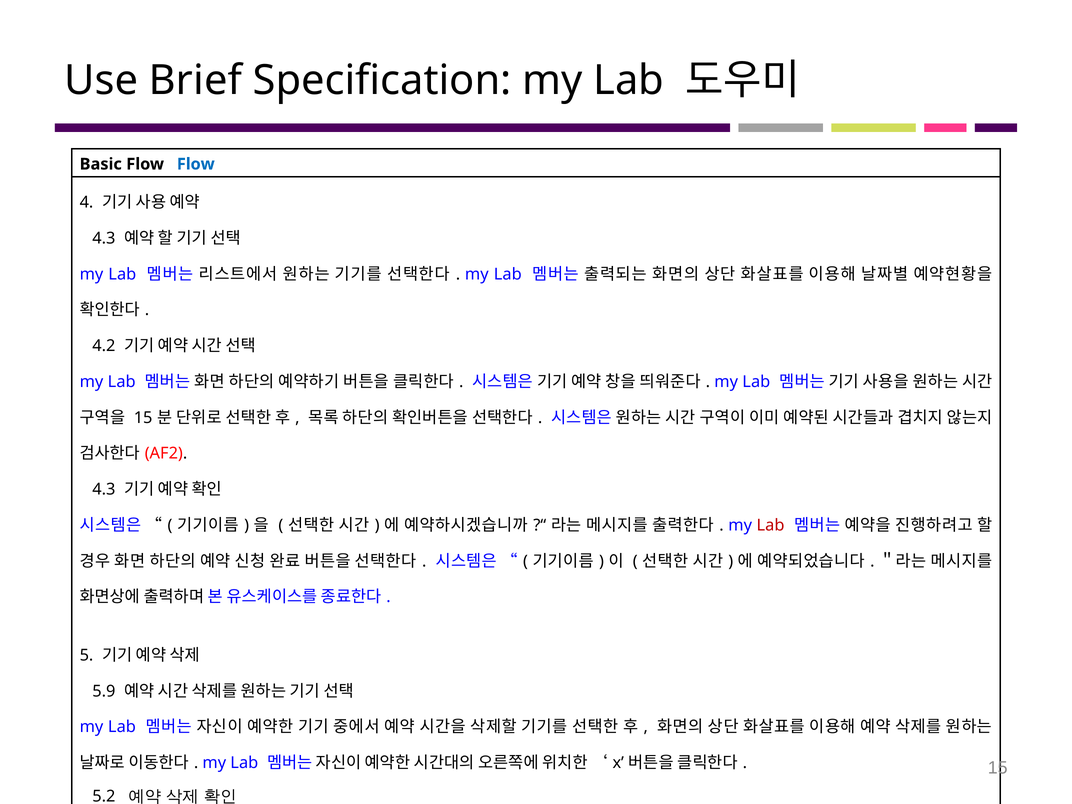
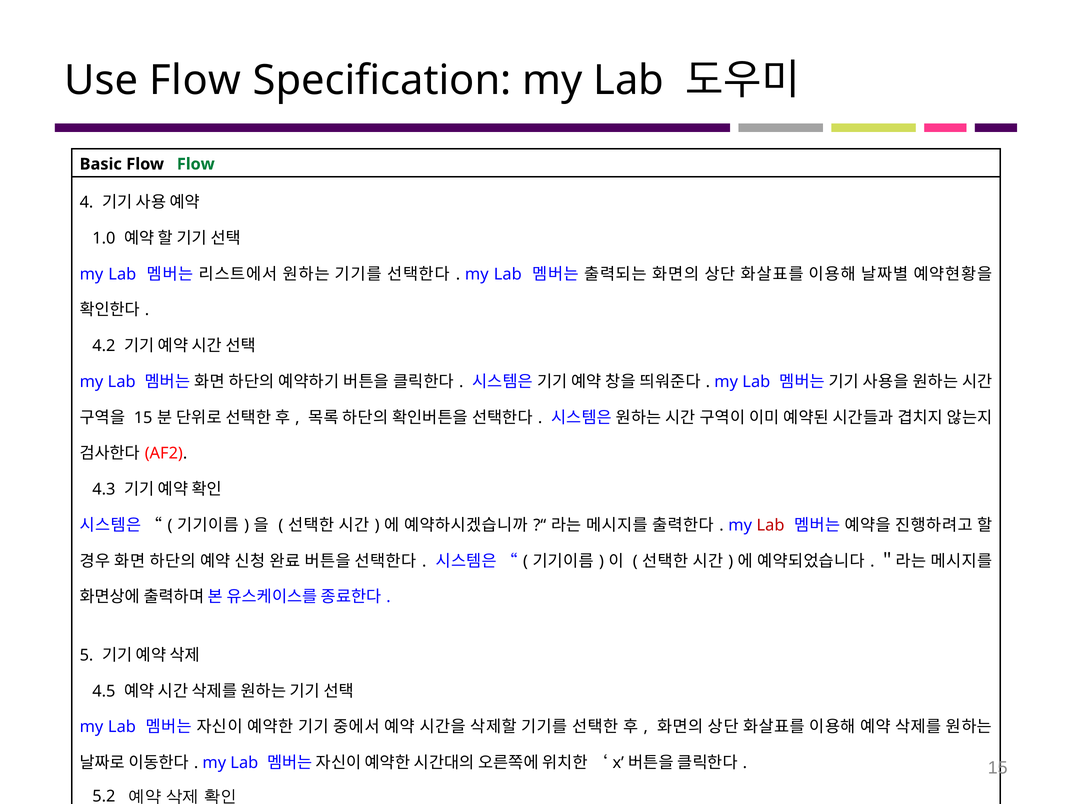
Use Brief: Brief -> Flow (195, 81)
Flow colour: blue -> green (196, 164)
4.3: 4.3 -> 1.0 (104, 238)
5.9: 5.9 -> 4.5 (104, 691)
